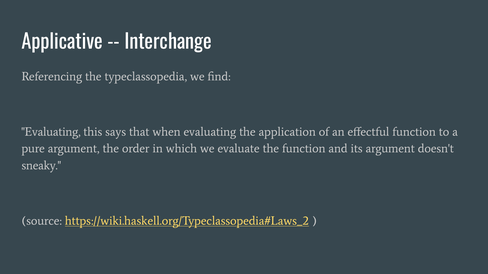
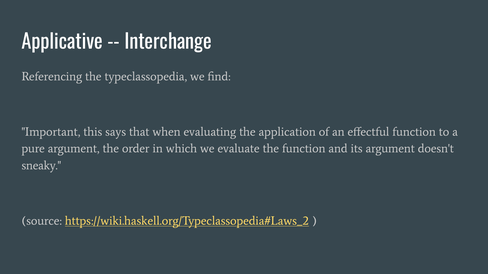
Evaluating: Evaluating -> Important (51, 132)
